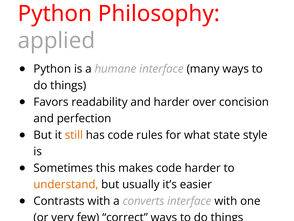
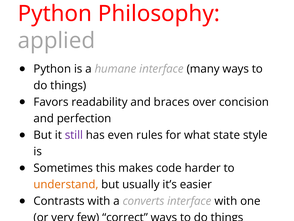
and harder: harder -> braces (172, 102)
still colour: orange -> purple (74, 135)
has code: code -> even (121, 135)
